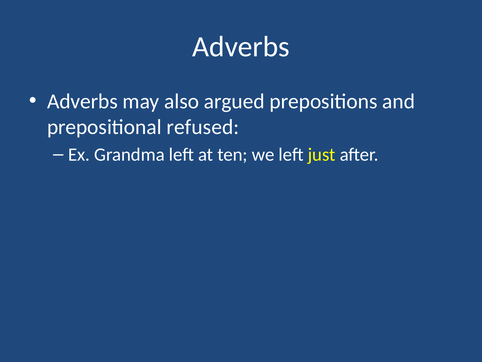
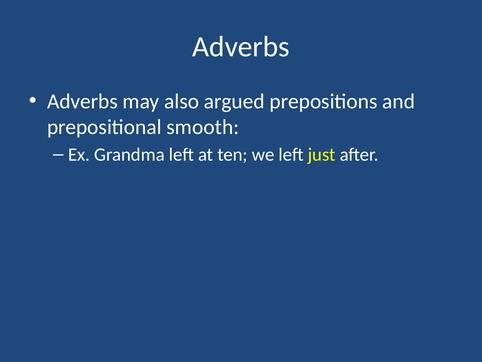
refused: refused -> smooth (203, 127)
